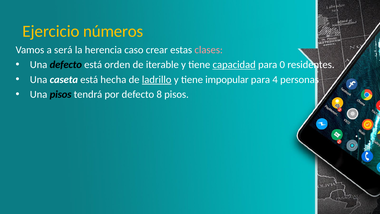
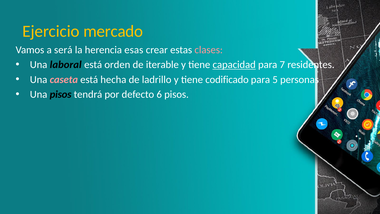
números: números -> mercado (113, 31)
caso: caso -> esas (134, 50)
Una defecto: defecto -> laboral (66, 65)
0: 0 -> 7 (282, 65)
caseta colour: white -> pink (64, 79)
ladrillo underline: present -> none (157, 79)
impopular: impopular -> codificado (227, 79)
4: 4 -> 5 (275, 79)
8: 8 -> 6 (159, 94)
